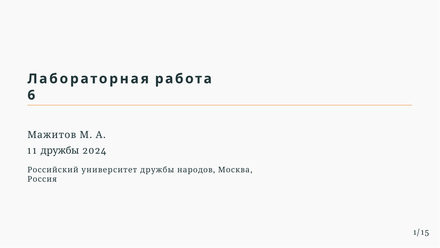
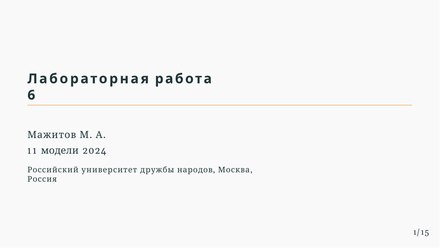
11 дружбы: дружбы -> модели (60, 150)
